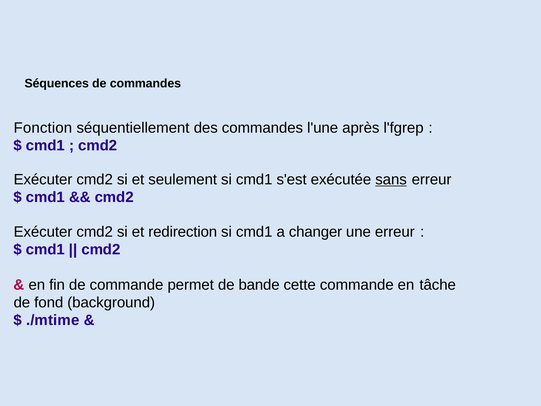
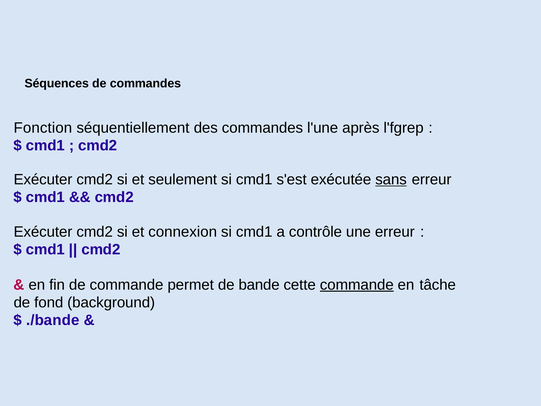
redirection: redirection -> connexion (183, 232)
changer: changer -> contrôle (315, 232)
commande underline: none -> present (357, 285)
./mtime: ./mtime -> ./bande (53, 320)
